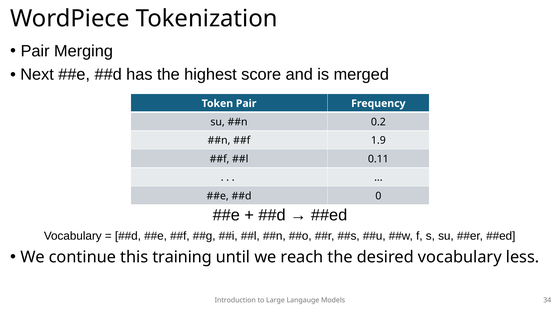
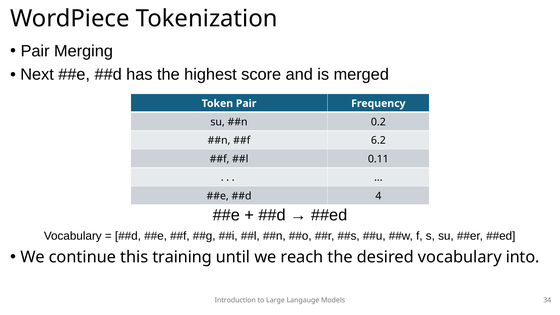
1.9: 1.9 -> 6.2 (378, 140)
0: 0 -> 4 (378, 196)
less: less -> into (523, 257)
